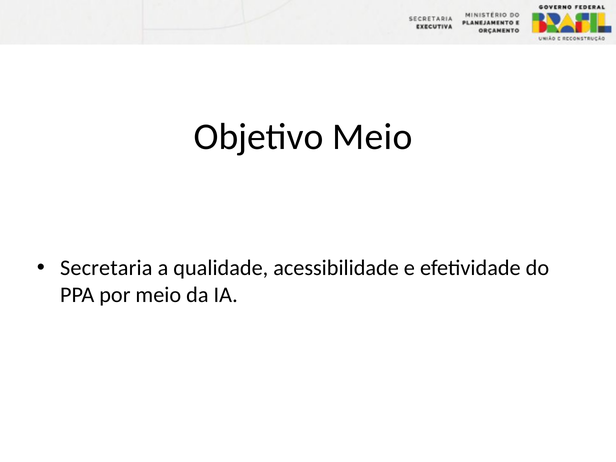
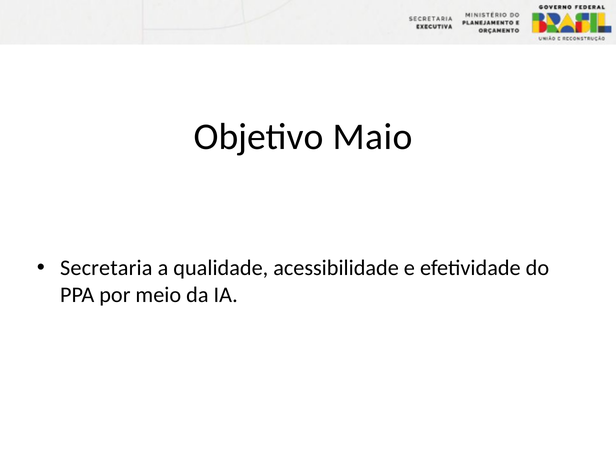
Objetivo Meio: Meio -> Maio (372, 137)
